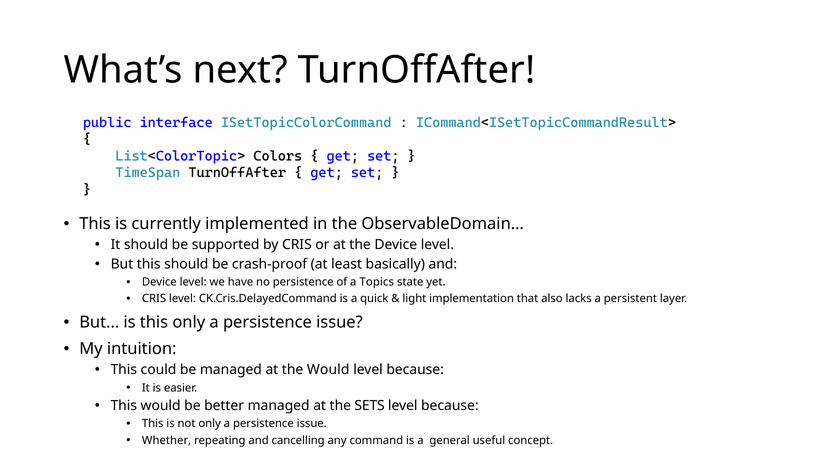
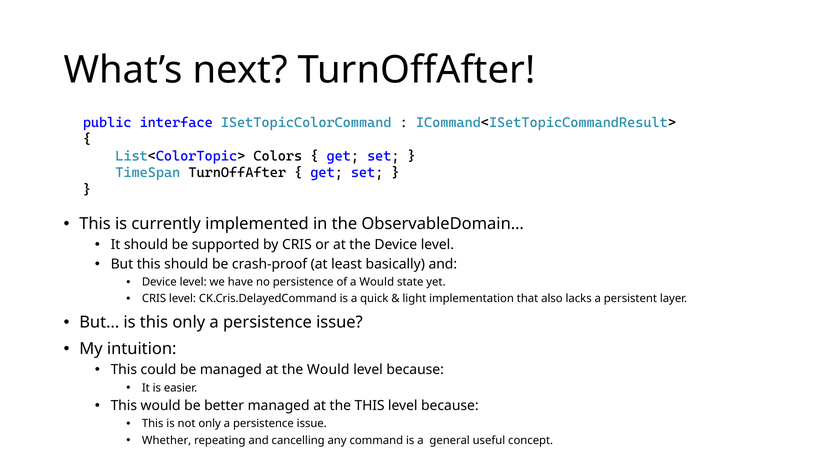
a Topics: Topics -> Would (377, 282)
the SETS: SETS -> THIS (370, 405)
